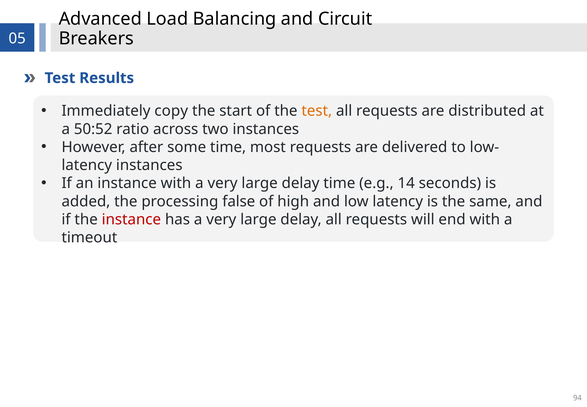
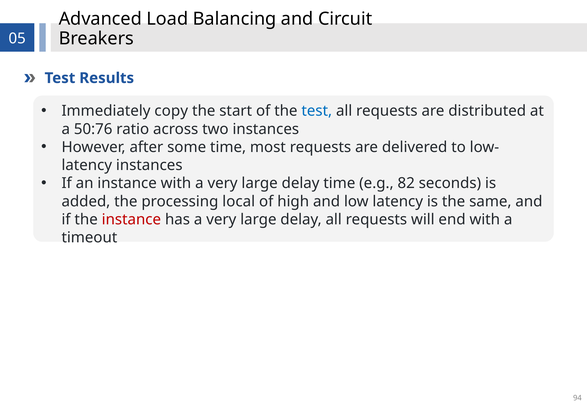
test colour: orange -> blue (317, 111)
50:52: 50:52 -> 50:76 (93, 129)
14: 14 -> 82 (406, 183)
false: false -> local (239, 201)
